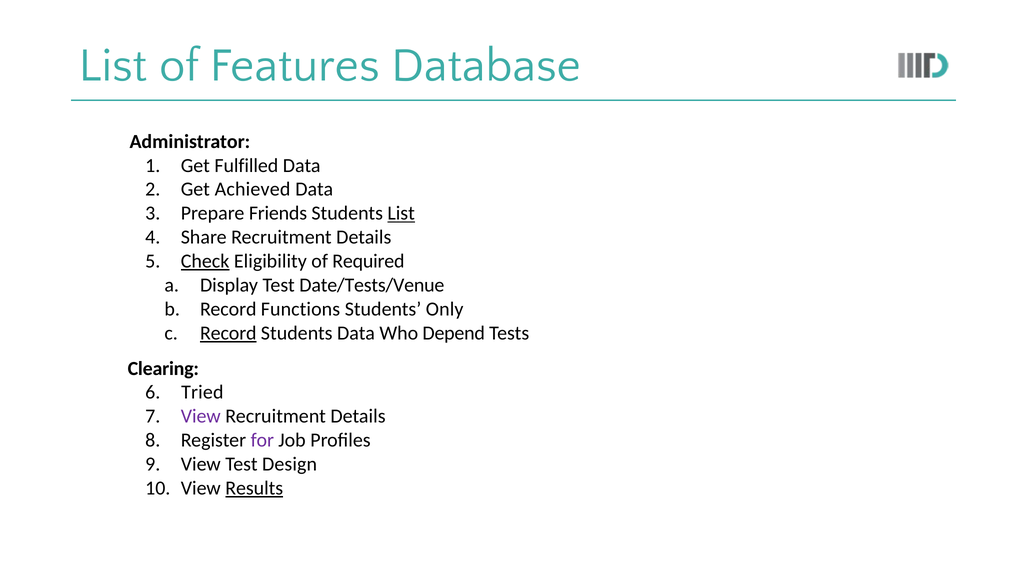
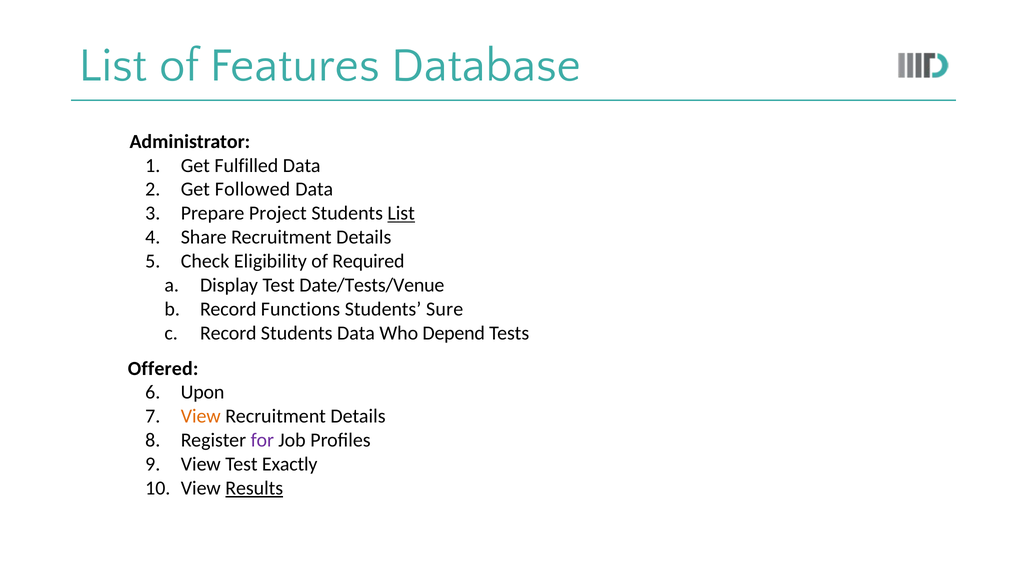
Achieved: Achieved -> Followed (253, 189)
Friends: Friends -> Project (278, 213)
Check underline: present -> none (205, 261)
Only: Only -> Sure (445, 309)
Record underline: present -> none (228, 333)
Clearing: Clearing -> Offered (163, 369)
Tried: Tried -> Upon (203, 392)
View colour: purple -> orange (201, 416)
Design: Design -> Exactly (290, 464)
